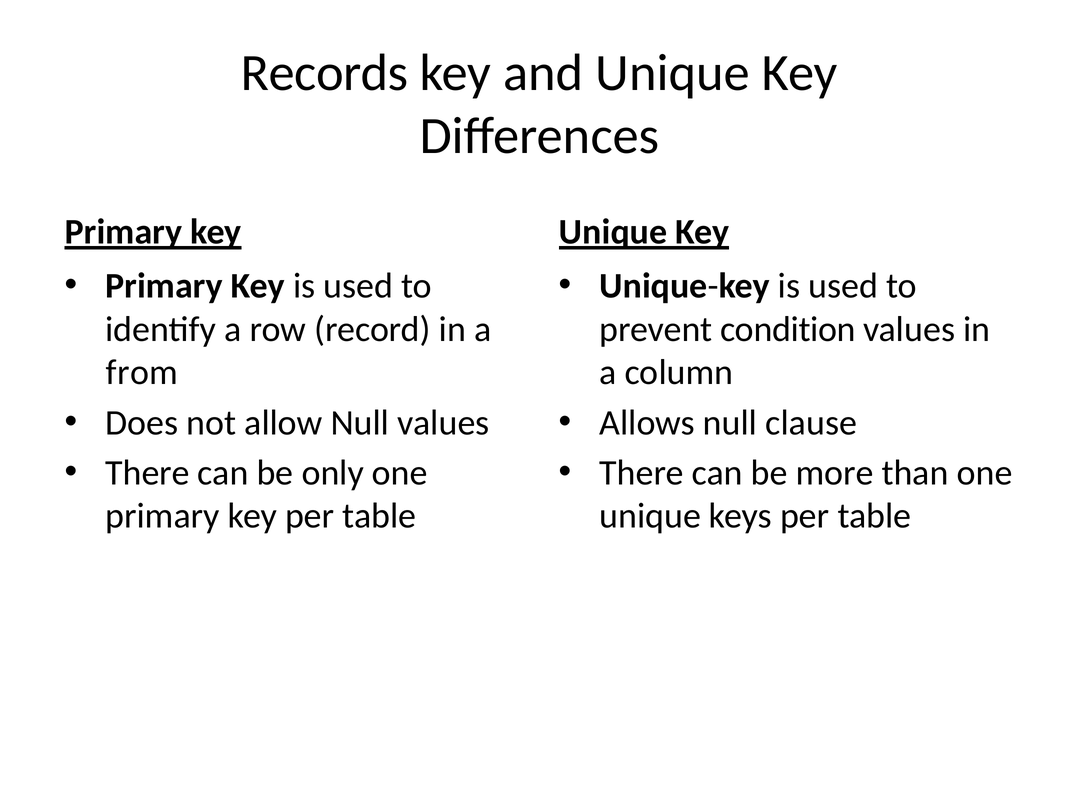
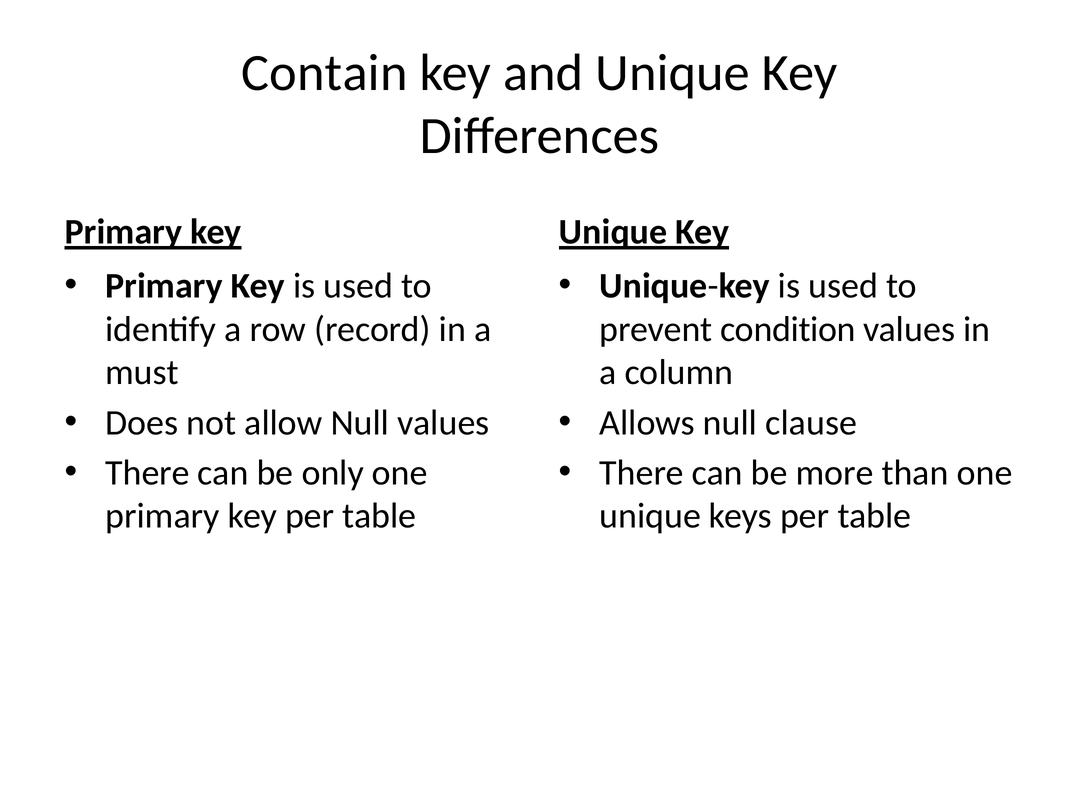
Records: Records -> Contain (324, 73)
from: from -> must (142, 372)
